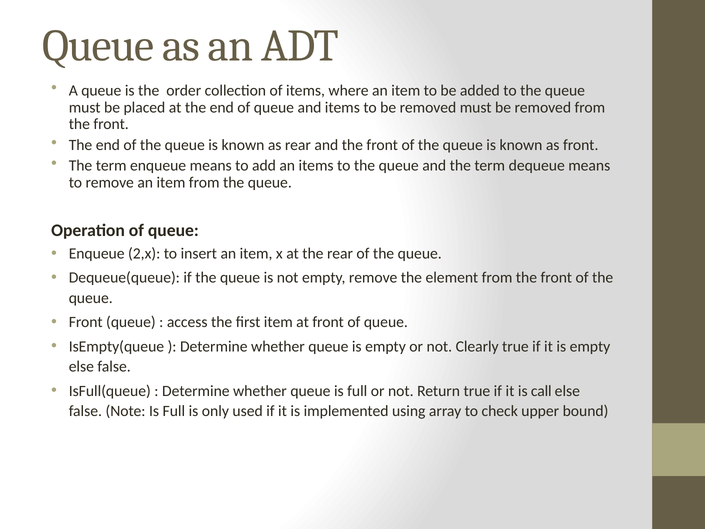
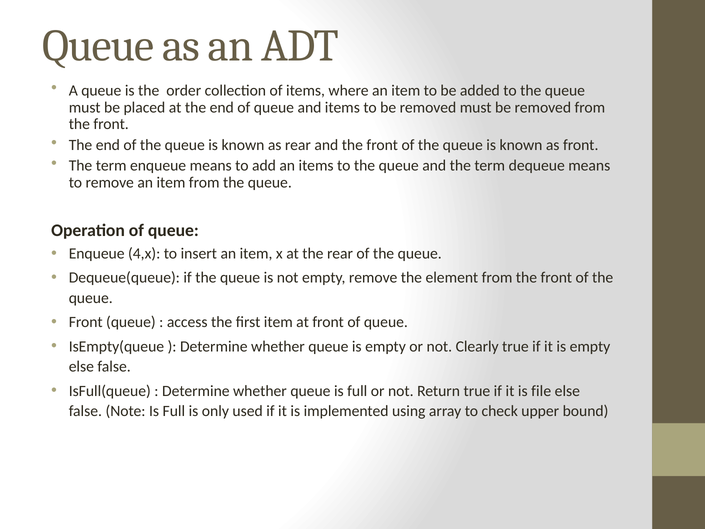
2,x: 2,x -> 4,x (144, 254)
call: call -> file (541, 391)
